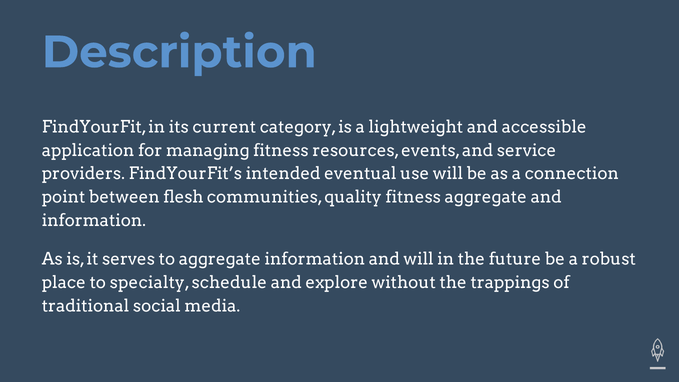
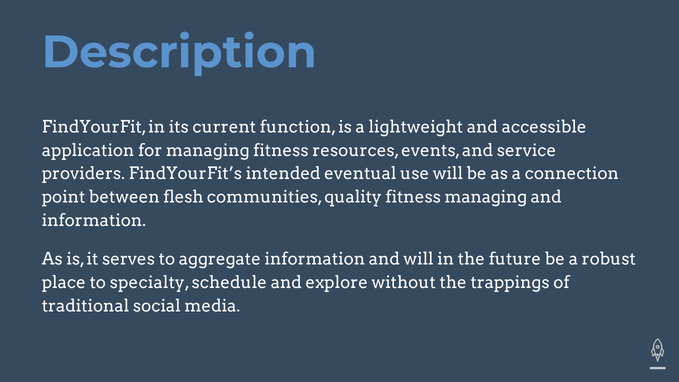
category: category -> function (298, 127)
fitness aggregate: aggregate -> managing (486, 197)
